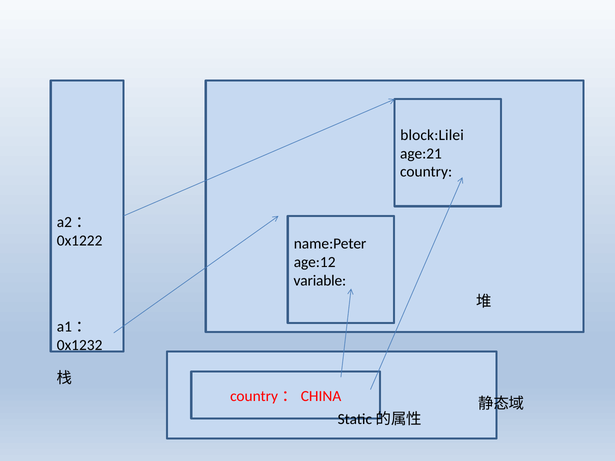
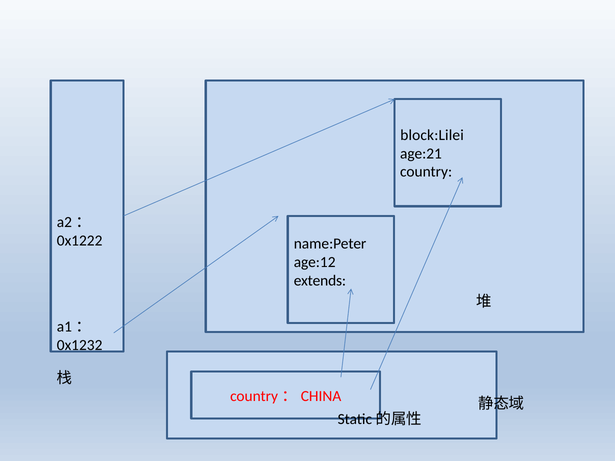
variable: variable -> extends (320, 281)
